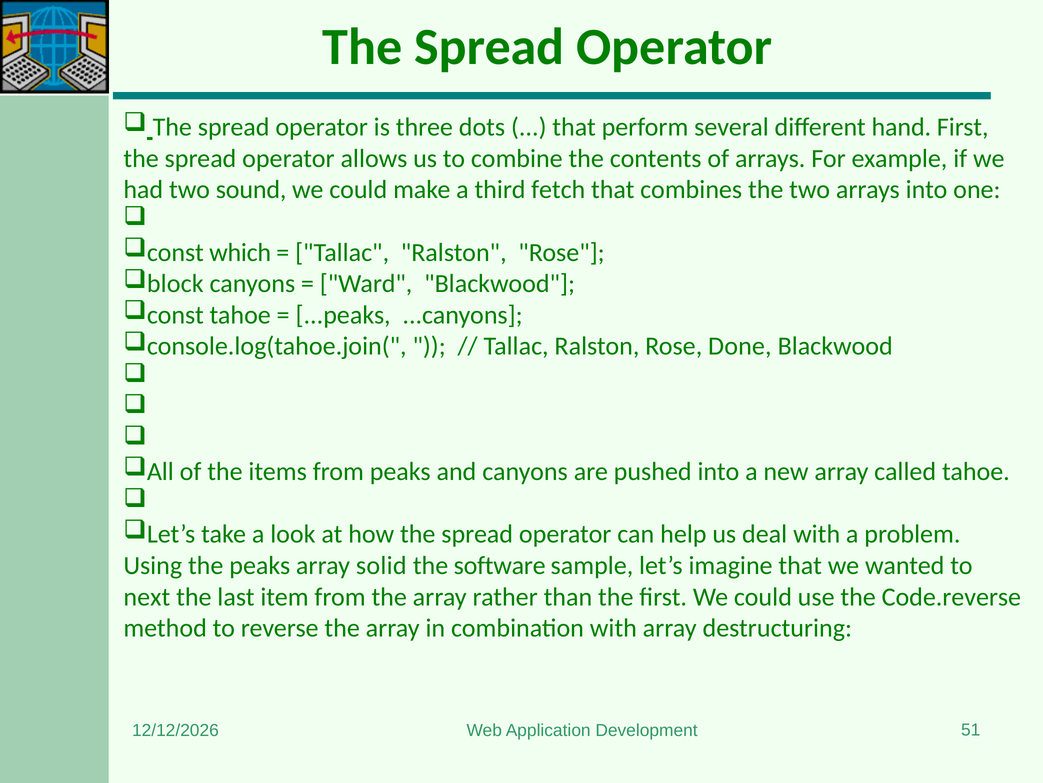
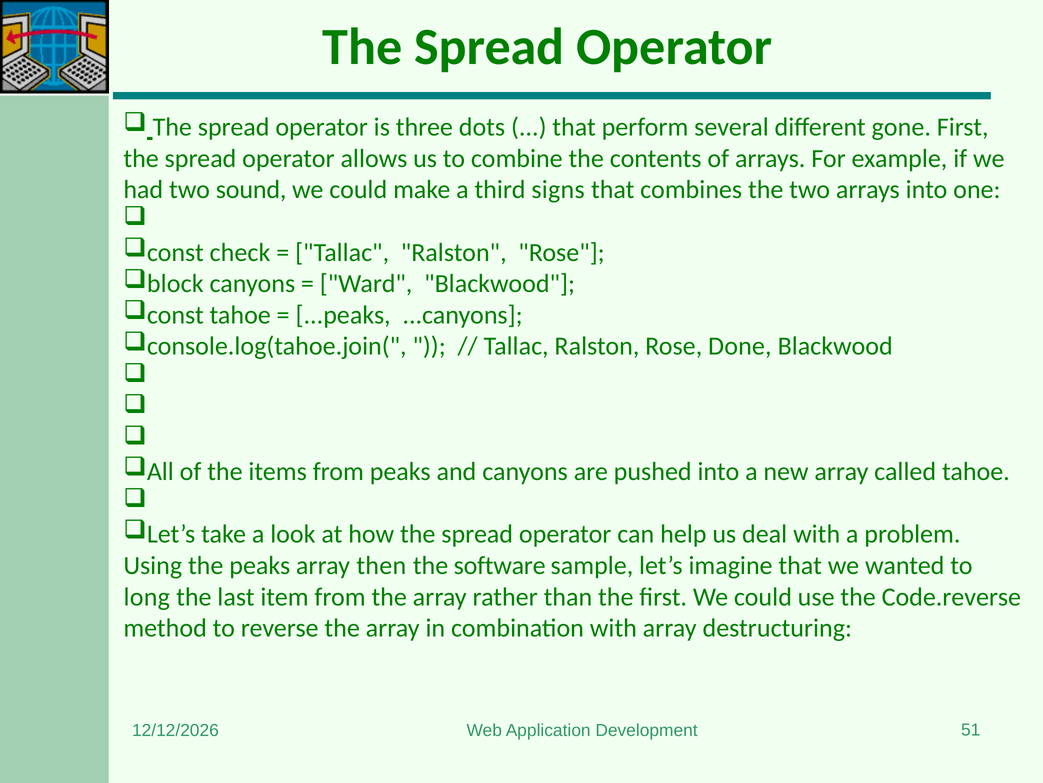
hand: hand -> gone (901, 127)
fetch: fetch -> signs (558, 190)
which: which -> check (240, 252)
solid: solid -> then (381, 565)
next: next -> long (147, 596)
